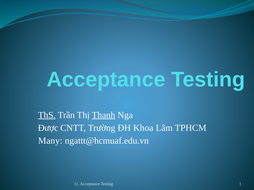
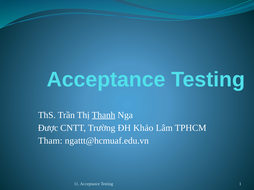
ThS underline: present -> none (47, 115)
Khoa: Khoa -> Khảo (143, 128)
Many: Many -> Tham (50, 141)
